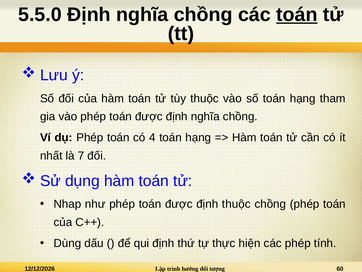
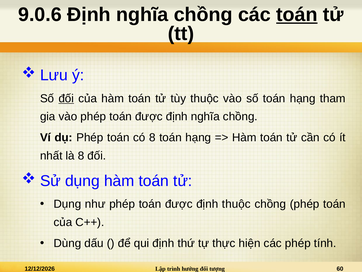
5.5.0: 5.5.0 -> 9.0.6 (40, 15)
đối underline: none -> present (66, 98)
có 4: 4 -> 8 (152, 137)
là 7: 7 -> 8 (81, 155)
Nhap: Nhap -> Dụng (67, 204)
